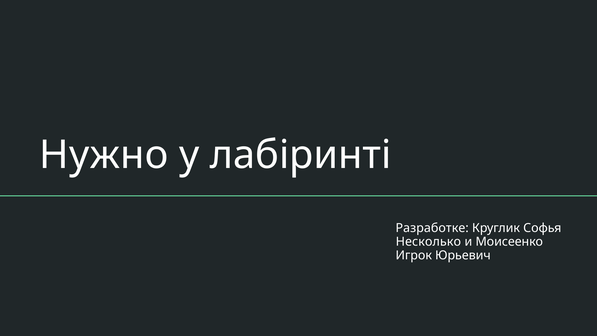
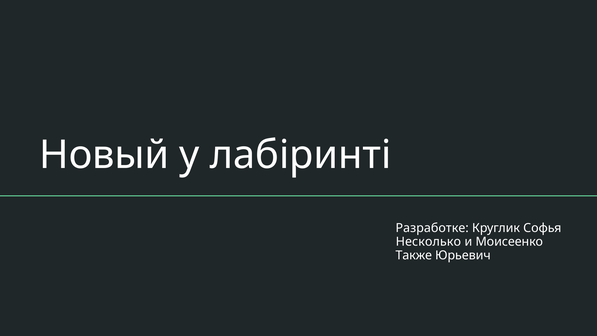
Нужно: Нужно -> Новый (104, 155)
Игрок: Игрок -> Также (414, 255)
